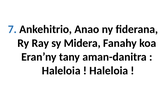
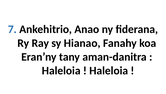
Midera: Midera -> Hianao (82, 43)
